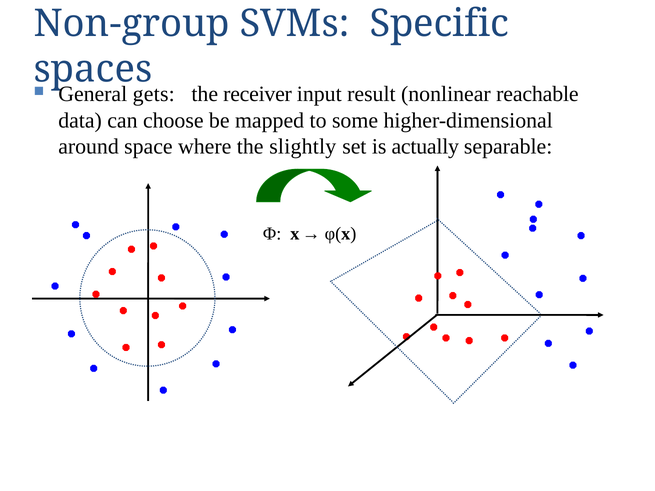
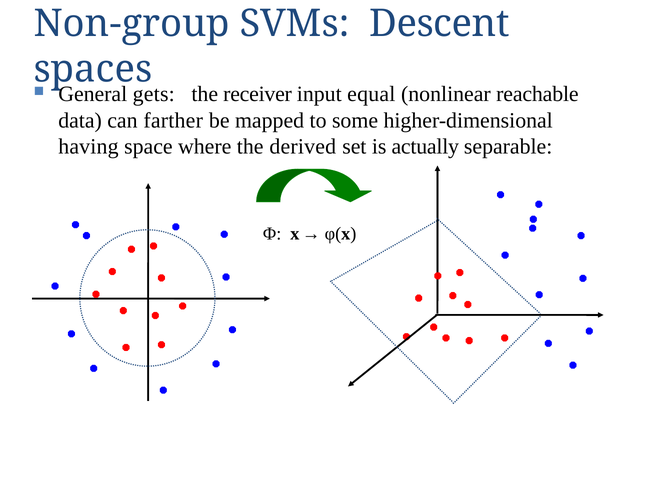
Specific: Specific -> Descent (439, 23)
result: result -> equal (371, 94)
choose: choose -> farther (173, 120)
around: around -> having (88, 147)
slightly: slightly -> derived (303, 147)
